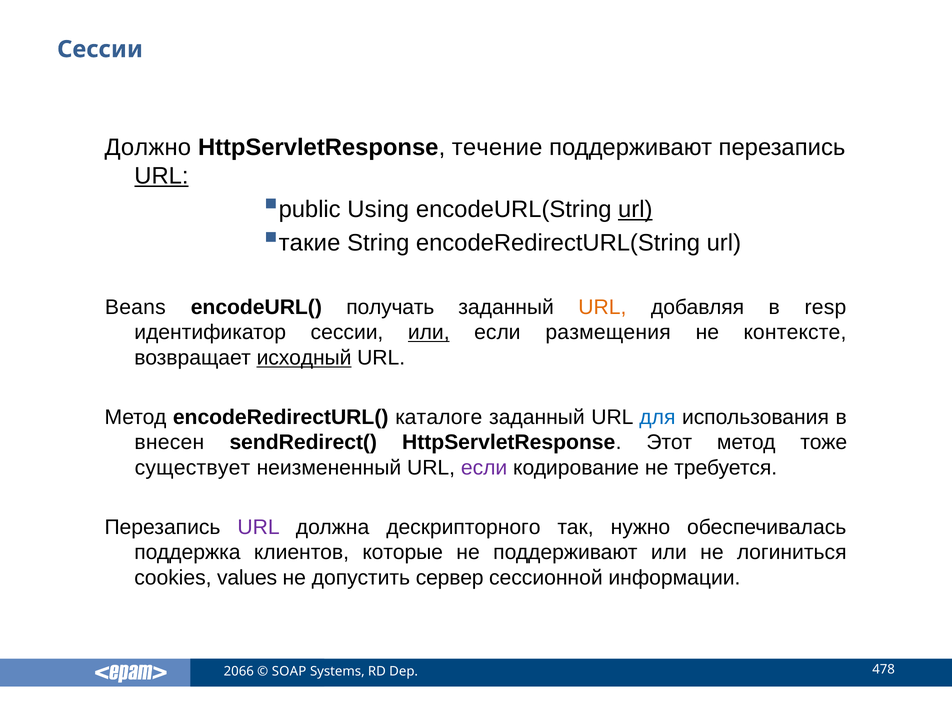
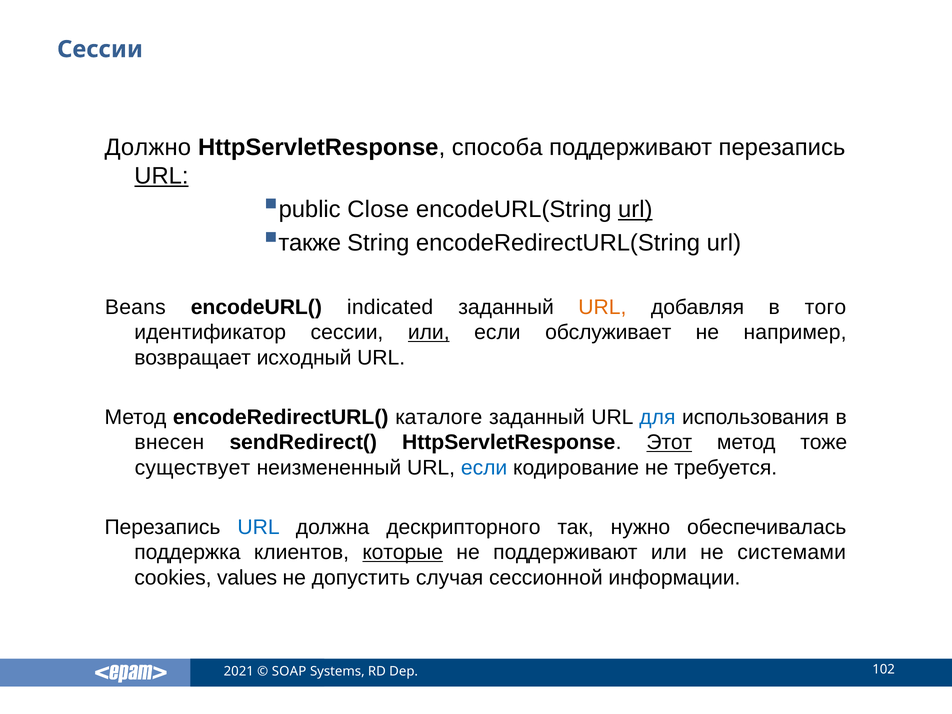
течение: течение -> способа (497, 148)
Using: Using -> Close (378, 209)
такие: такие -> также (310, 243)
получать: получать -> indicated (390, 307)
resp: resp -> того (825, 307)
размещения: размещения -> обслуживает (608, 332)
контексте: контексте -> например (795, 332)
исходный underline: present -> none (304, 358)
Этот underline: none -> present (669, 442)
если colour: purple -> blue (484, 468)
URL colour: purple -> blue (259, 527)
которые underline: none -> present (403, 552)
логиниться: логиниться -> системами (792, 552)
сервер: сервер -> случая (450, 578)
2066: 2066 -> 2021 (239, 671)
478: 478 -> 102 (884, 669)
